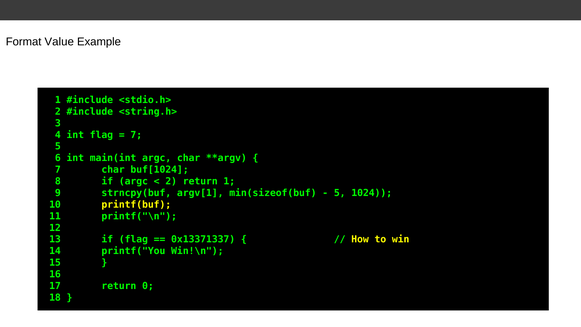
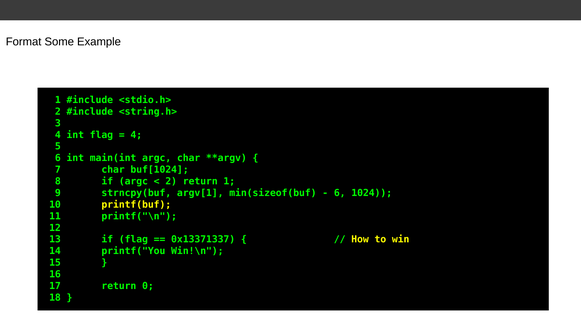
Value: Value -> Some (59, 42)
7: 7 -> 4 (136, 135)
5: 5 -> 6 (340, 193)
